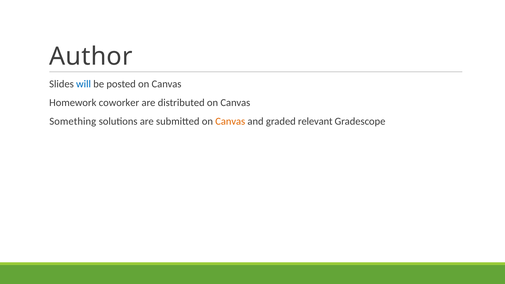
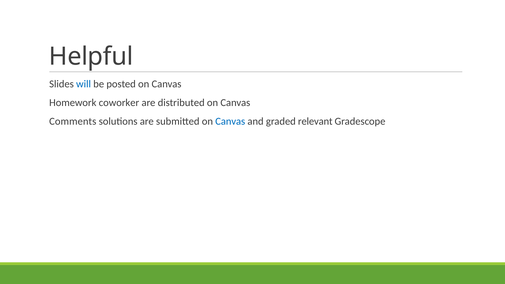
Author: Author -> Helpful (91, 57)
Something: Something -> Comments (73, 121)
Canvas colour: orange -> blue (230, 121)
